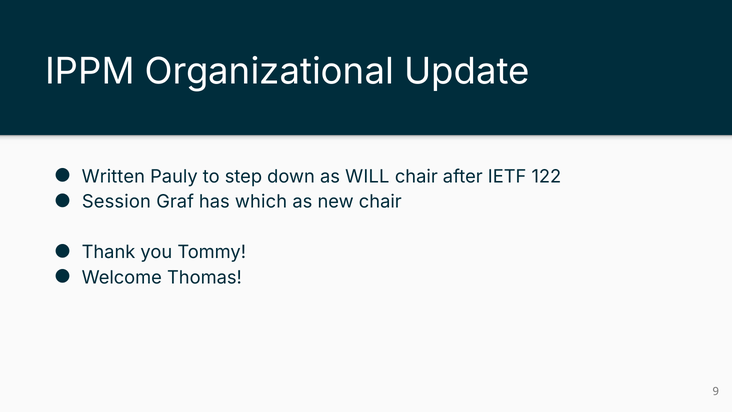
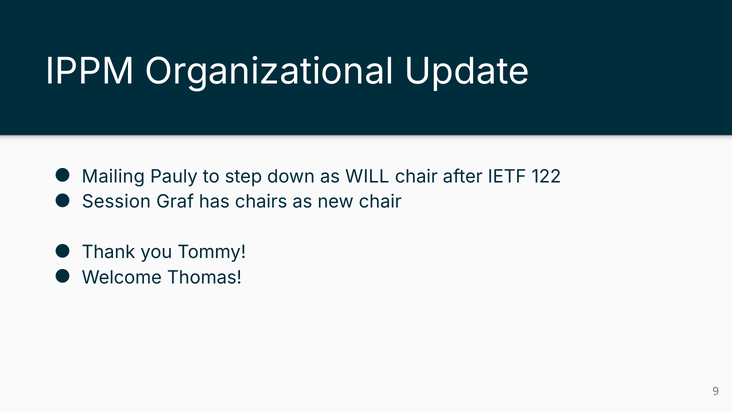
Written: Written -> Mailing (113, 176)
which: which -> chairs (261, 202)
